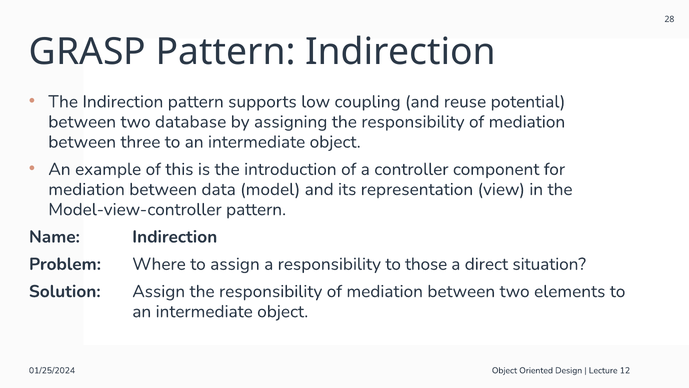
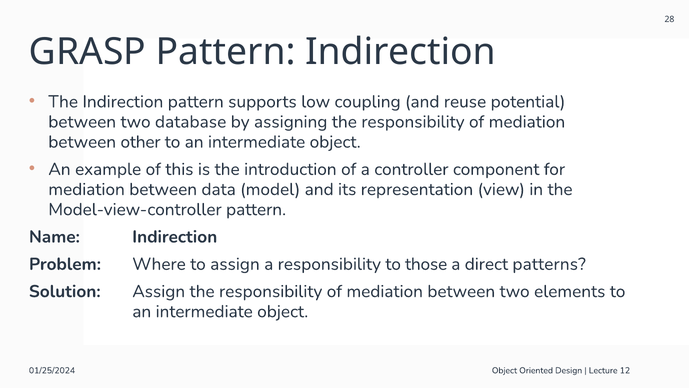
three: three -> other (141, 142)
situation: situation -> patterns (549, 264)
